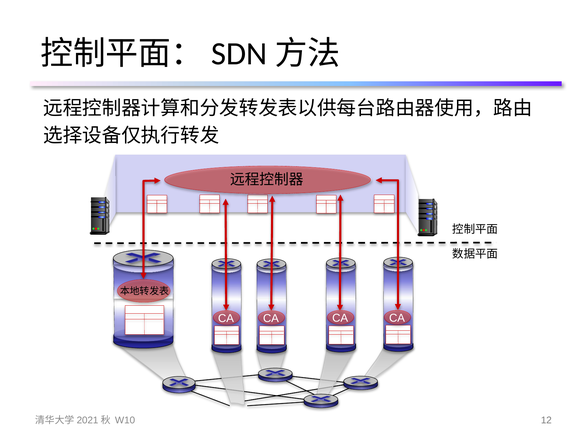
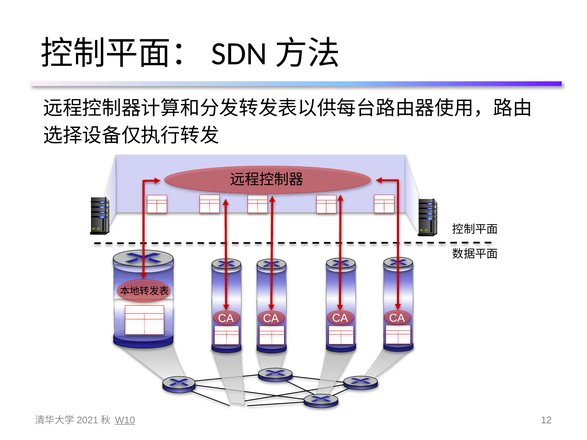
W10 underline: none -> present (125, 420)
